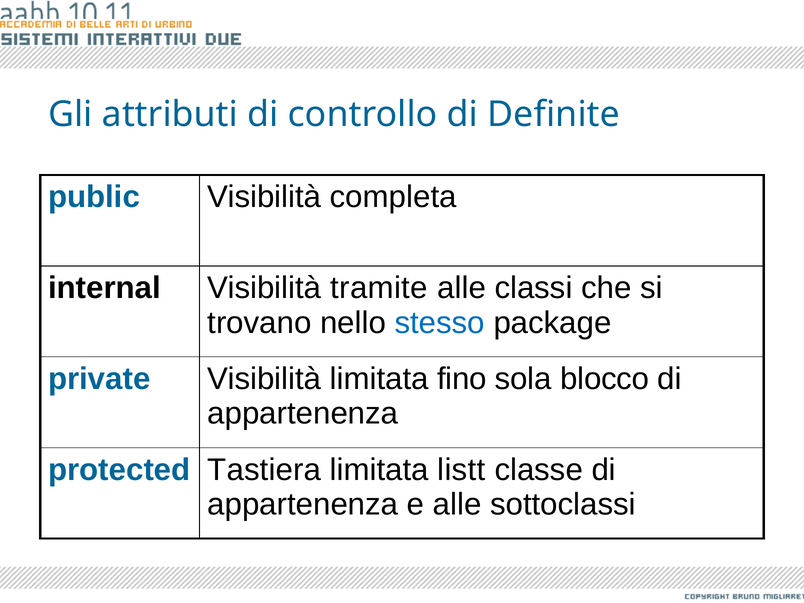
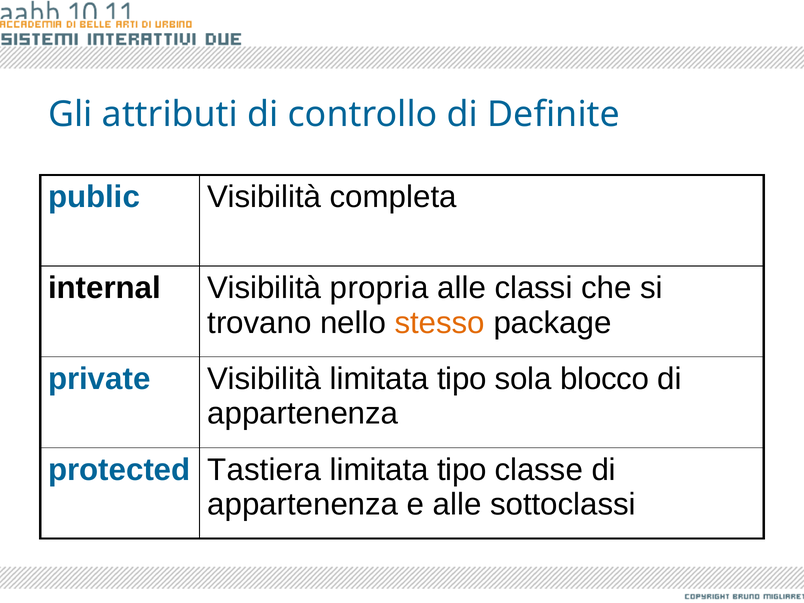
tramite: tramite -> propria (379, 288)
stesso colour: blue -> orange (440, 323)
Visibilità limitata fino: fino -> tipo (462, 379)
listt: listt -> tipo (462, 470)
